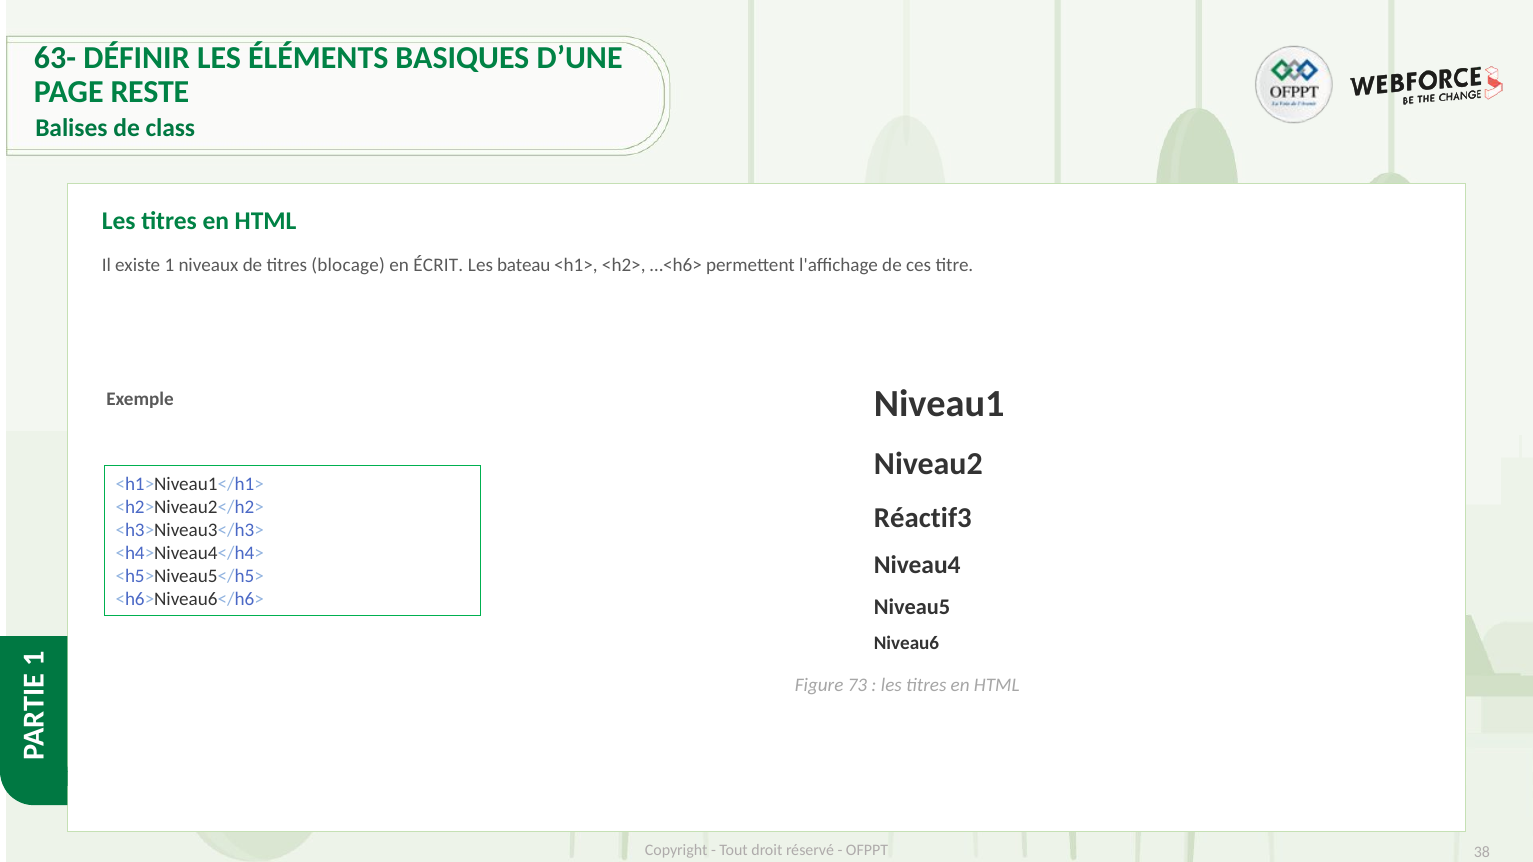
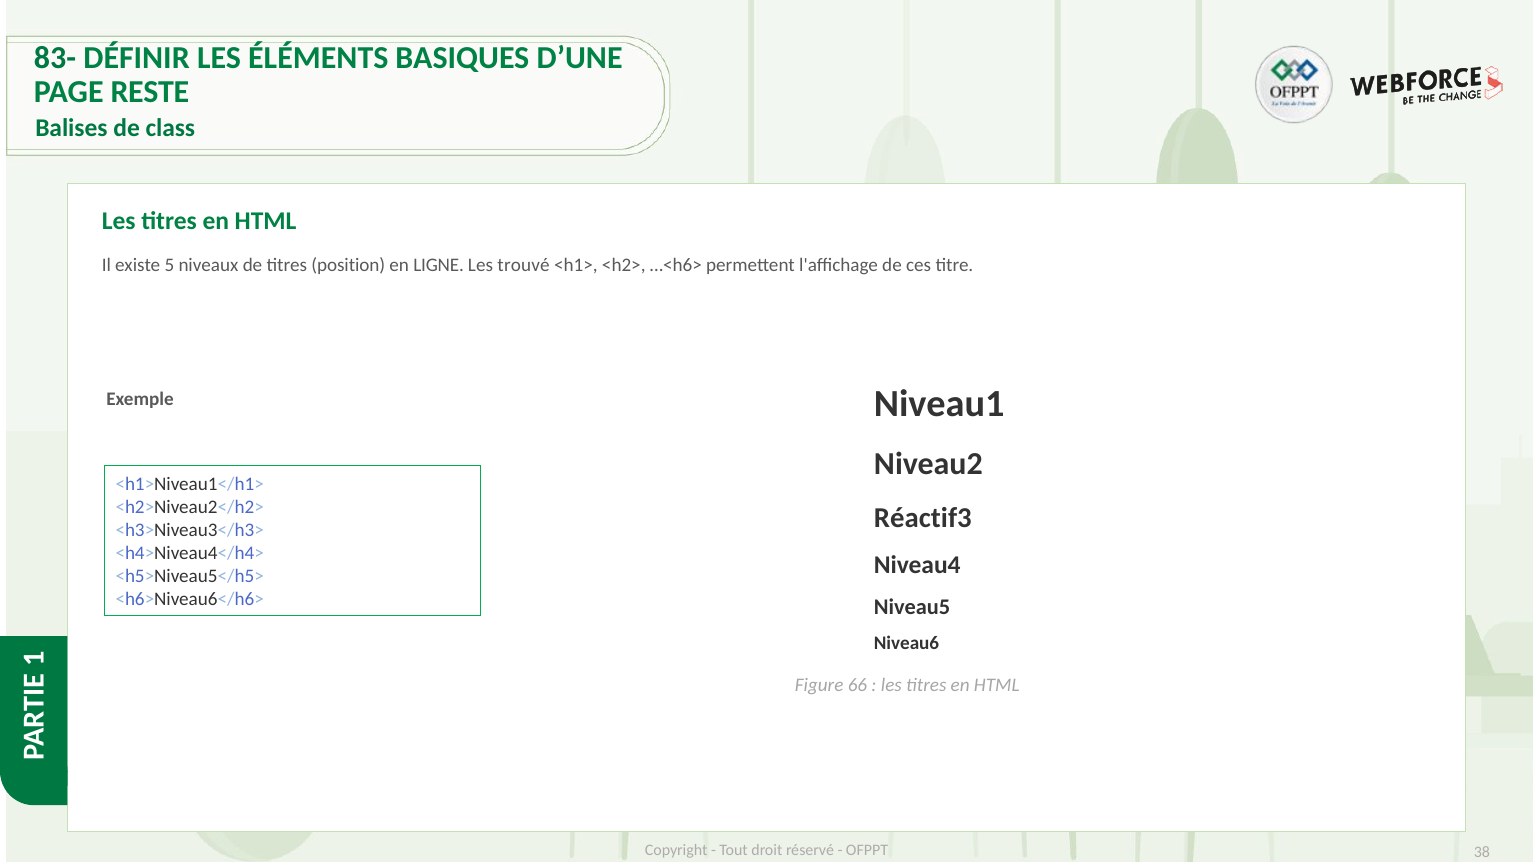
63-: 63- -> 83- (55, 58)
existe 1: 1 -> 5 (169, 265)
blocage: blocage -> position (348, 265)
ÉCRIT: ÉCRIT -> LIGNE (439, 265)
bateau: bateau -> trouvé (524, 265)
73: 73 -> 66 (857, 685)
